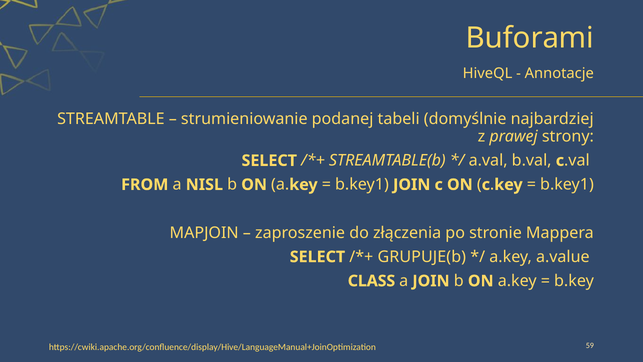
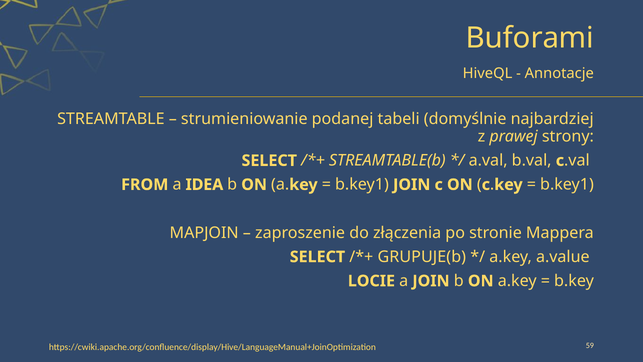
NISL: NISL -> IDEA (204, 184)
CLASS: CLASS -> LOCIE (371, 281)
